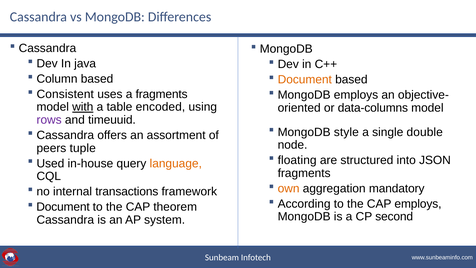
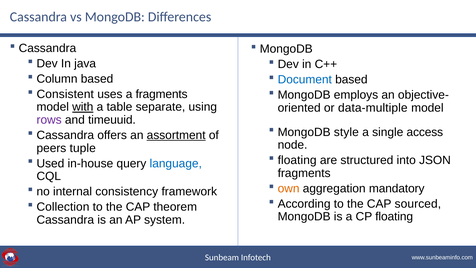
Document colour: orange -> blue (305, 80)
encoded: encoded -> separate (160, 107)
data-columns: data-columns -> data-multiple (373, 108)
double: double -> access (425, 132)
assortment underline: none -> present (176, 135)
language colour: orange -> blue (176, 163)
transactions: transactions -> consistency (127, 191)
CAP employs: employs -> sourced (418, 204)
Document: Document -> Collection (63, 207)
CP second: second -> floating (394, 217)
